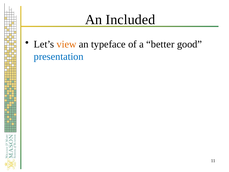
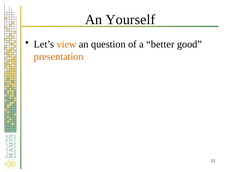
Included: Included -> Yourself (130, 20)
typeface: typeface -> question (108, 44)
presentation colour: blue -> orange (59, 56)
